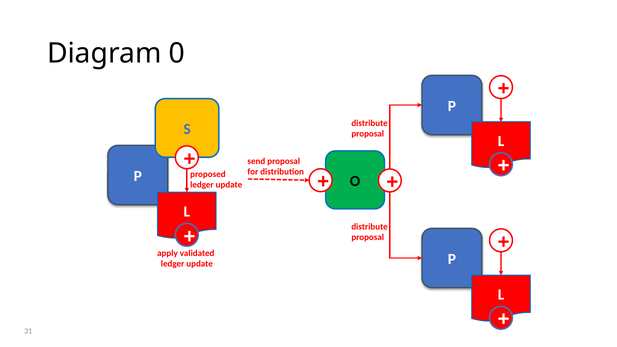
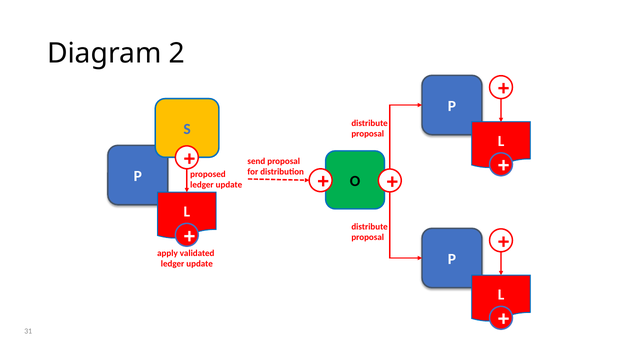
0: 0 -> 2 (177, 54)
